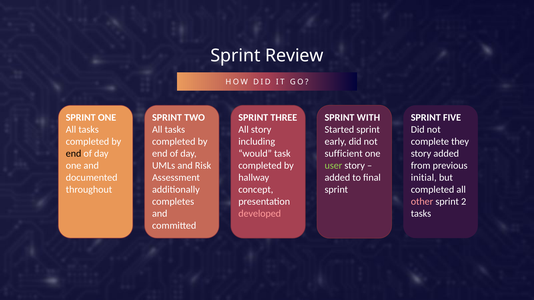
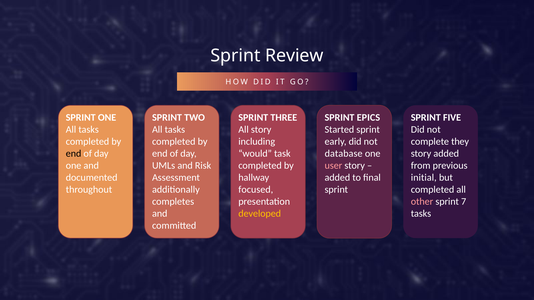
WITH: WITH -> EPICS (368, 118)
sufficient: sufficient -> database (344, 154)
user colour: light green -> pink (333, 166)
concept: concept -> focused (256, 190)
2: 2 -> 7 (464, 202)
developed colour: pink -> yellow (260, 214)
